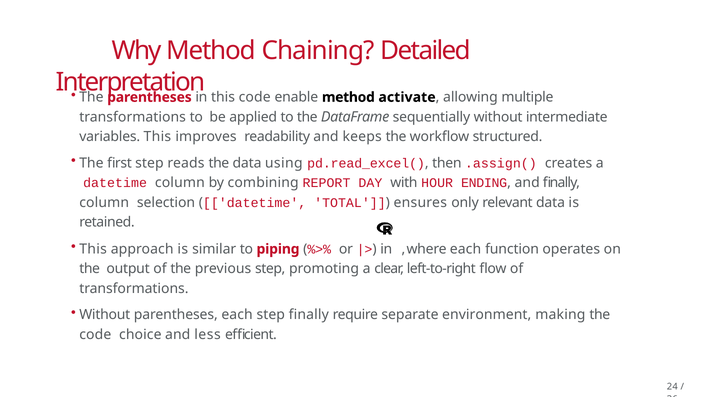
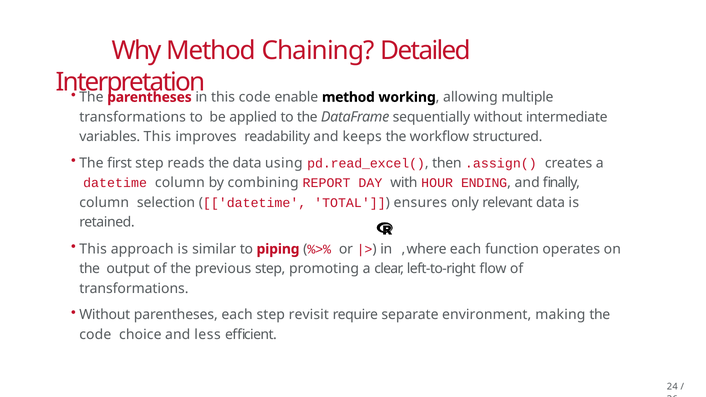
activate: activate -> working (407, 97)
step finally: finally -> revisit (309, 315)
